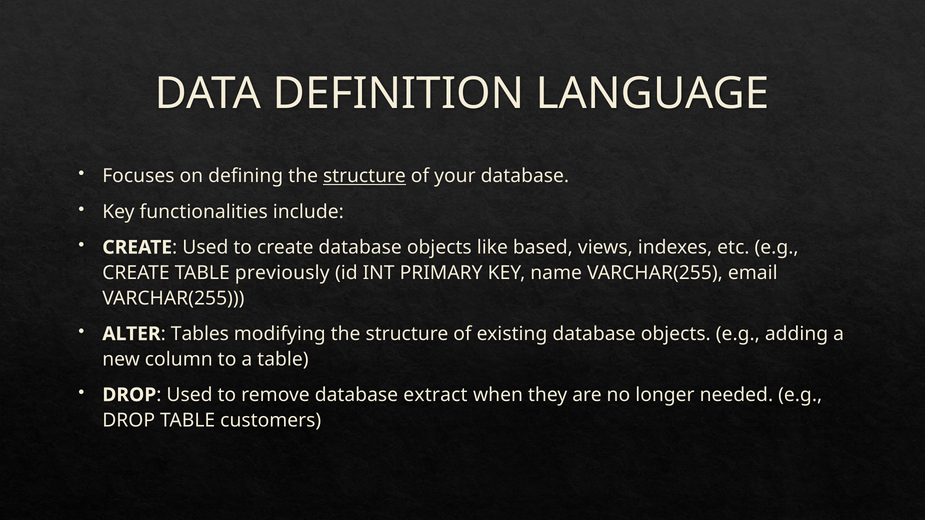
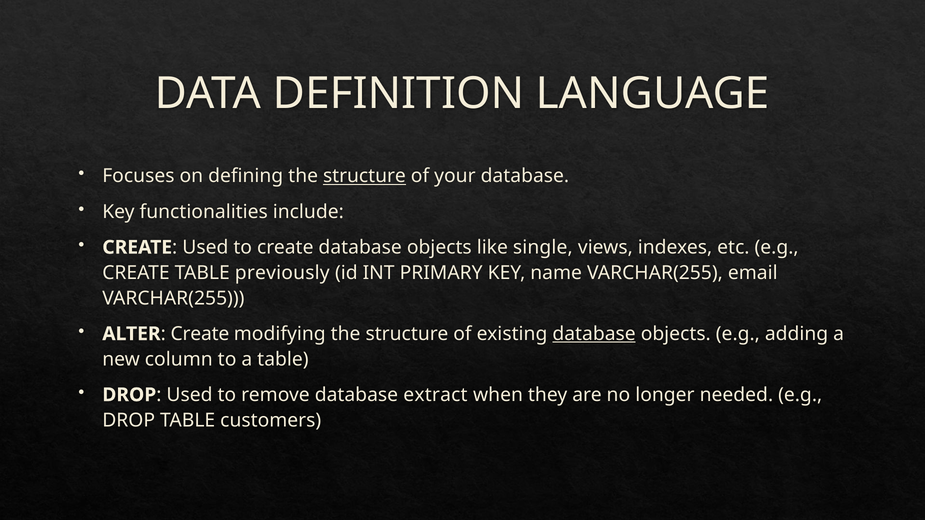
based: based -> single (543, 248)
Tables: Tables -> Create (200, 334)
database underline: none -> present (594, 334)
